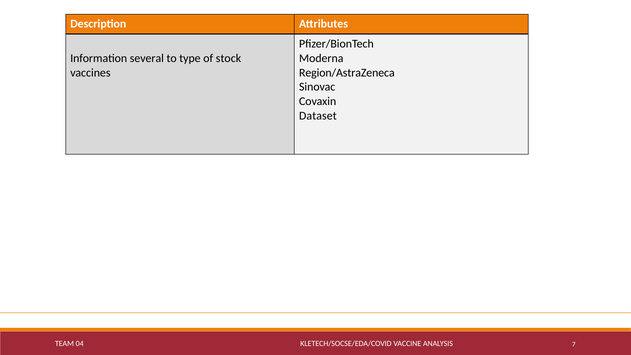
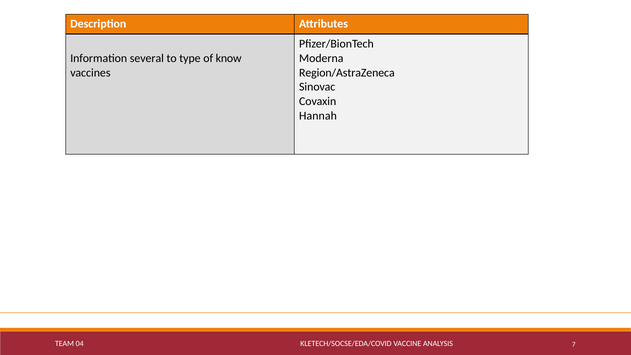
stock: stock -> know (229, 58)
Dataset: Dataset -> Hannah (318, 116)
